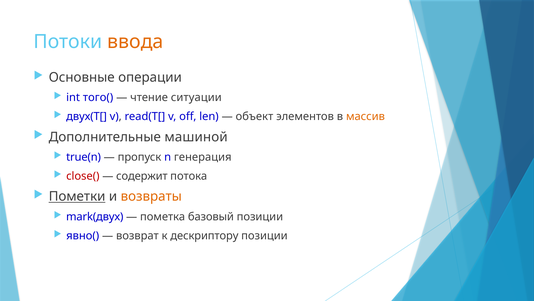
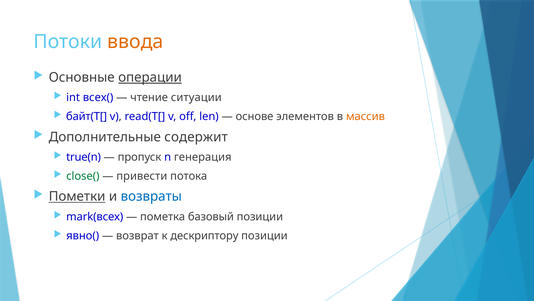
операции underline: none -> present (150, 77)
того(: того( -> всех( (98, 97)
двух(T[: двух(T[ -> байт(T[ (87, 116)
объект: объект -> основе (255, 116)
машиной: машиной -> содержит (196, 137)
close( colour: red -> green (83, 176)
содержит: содержит -> привести (142, 176)
возвраты colour: orange -> blue (151, 196)
mark(двух: mark(двух -> mark(всех (95, 216)
